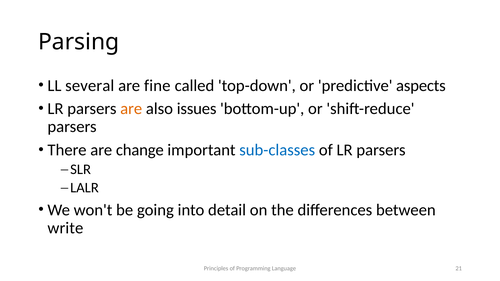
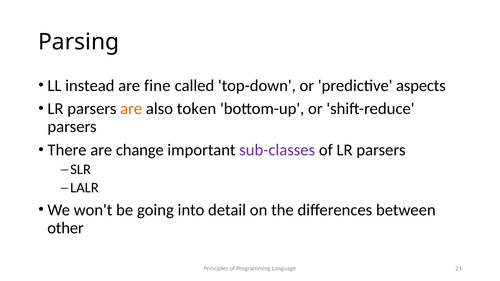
several: several -> instead (90, 86)
issues: issues -> token (197, 109)
sub-classes colour: blue -> purple (277, 150)
write: write -> other (66, 228)
